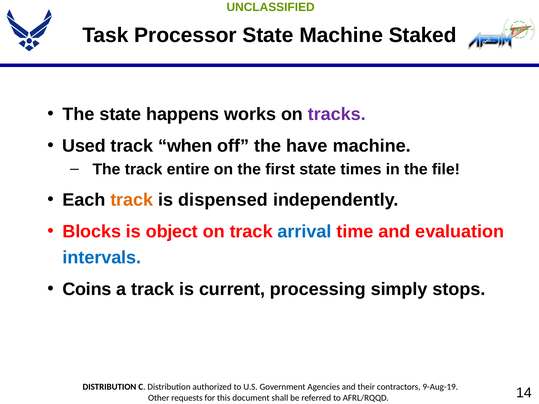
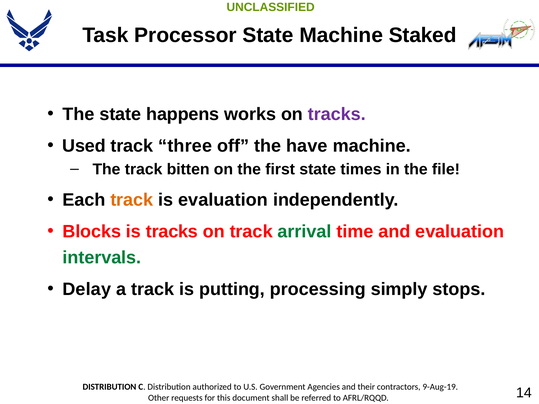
when: when -> three (185, 146)
entire: entire -> bitten (188, 169)
is dispensed: dispensed -> evaluation (223, 200)
is object: object -> tracks (172, 232)
arrival colour: blue -> green (305, 232)
intervals colour: blue -> green (102, 258)
Coins: Coins -> Delay (87, 290)
current: current -> putting (232, 290)
